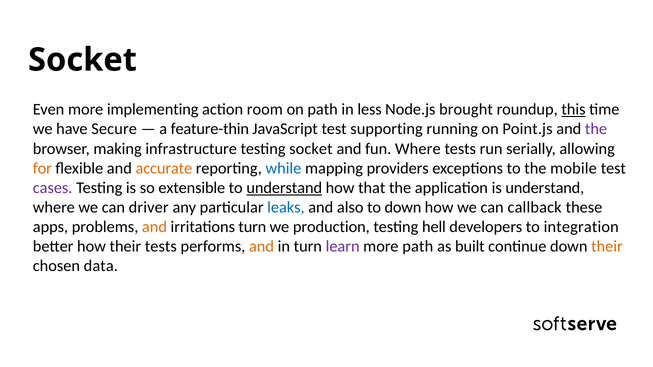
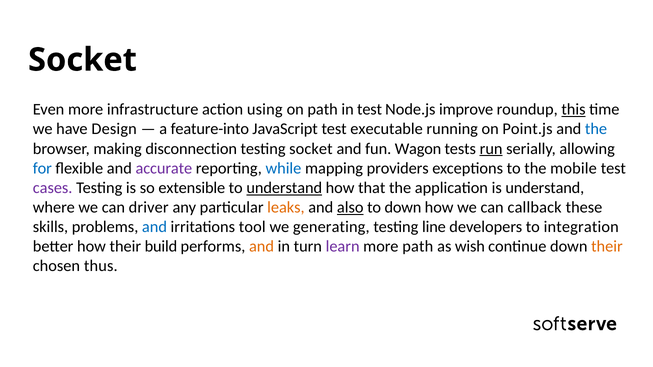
implementing: implementing -> infrastructure (153, 110)
room: room -> using (265, 110)
in less: less -> test (370, 110)
brought: brought -> improve (466, 110)
Secure: Secure -> Design (114, 129)
feature-thin: feature-thin -> feature-into (210, 129)
supporting: supporting -> executable (387, 129)
the colour: purple -> blue (596, 129)
infrastructure: infrastructure -> disconnection (191, 149)
fun Where: Where -> Wagon (418, 149)
run underline: none -> present (491, 149)
for colour: orange -> blue (42, 168)
accurate colour: orange -> purple (164, 168)
leaks colour: blue -> orange (286, 208)
also underline: none -> present (350, 208)
apps: apps -> skills (51, 227)
and colour: orange -> blue (154, 227)
irritations turn: turn -> tool (252, 227)
production: production -> generating (331, 227)
hell: hell -> line (434, 227)
their tests: tests -> build (161, 247)
built: built -> wish (470, 247)
data: data -> thus (101, 266)
